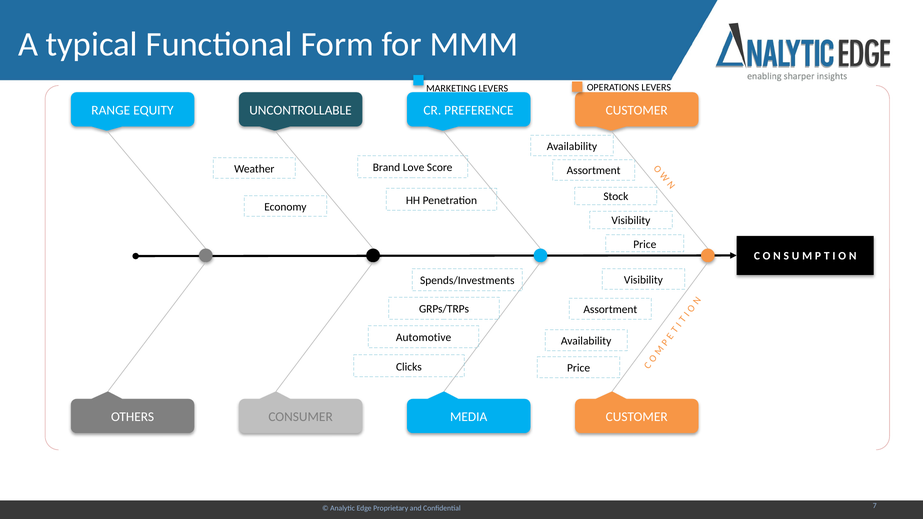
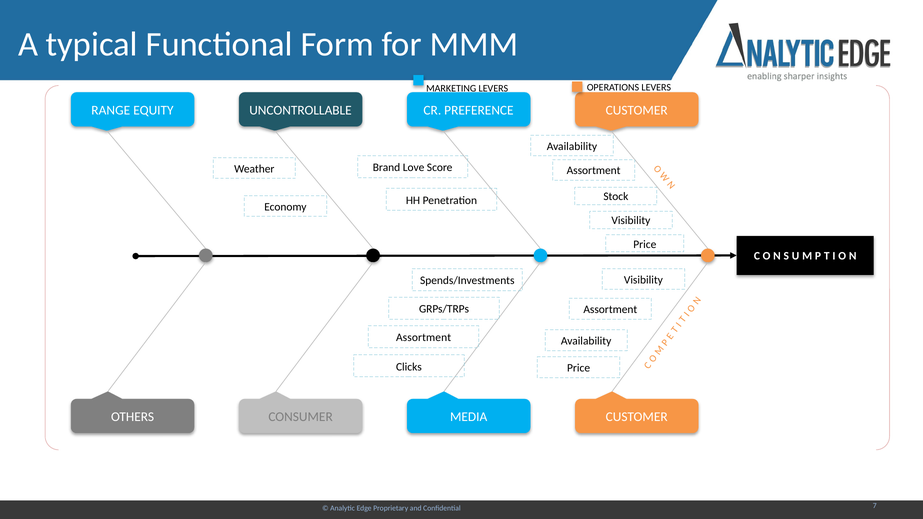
Automotive: Automotive -> Assortment (424, 338)
